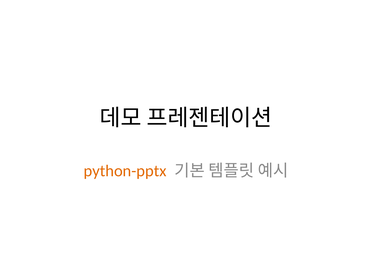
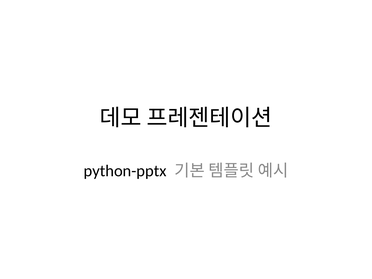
python-pptx colour: orange -> black (125, 171)
